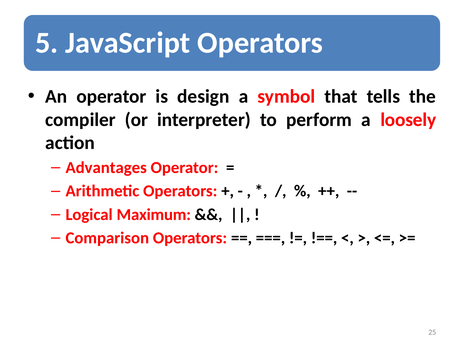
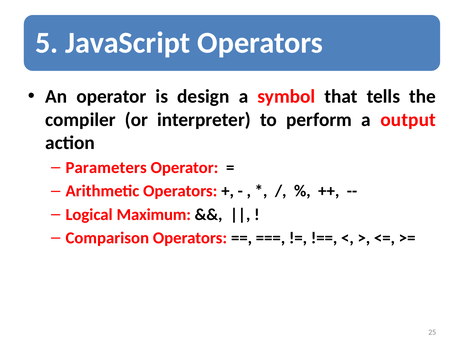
loosely: loosely -> output (408, 120)
Advantages: Advantages -> Parameters (106, 168)
